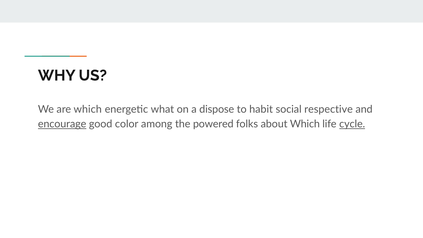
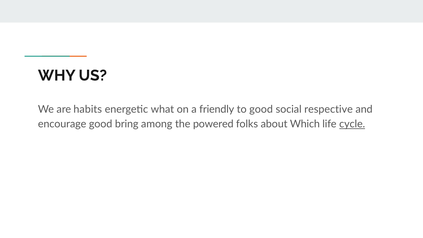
are which: which -> habits (88, 109)
dispose: dispose -> friendly (217, 109)
to habit: habit -> good (261, 109)
encourage underline: present -> none (62, 124)
color: color -> bring (127, 124)
